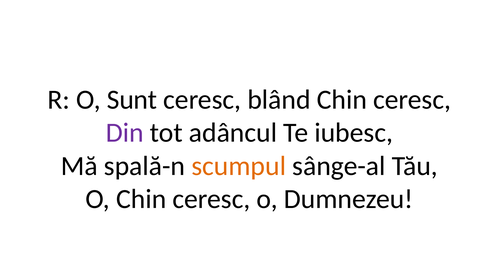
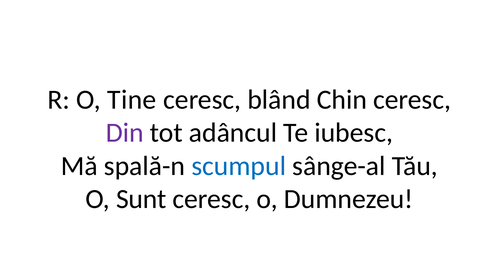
Sunt: Sunt -> Tine (132, 100)
scumpul colour: orange -> blue (239, 166)
O Chin: Chin -> Sunt (141, 200)
